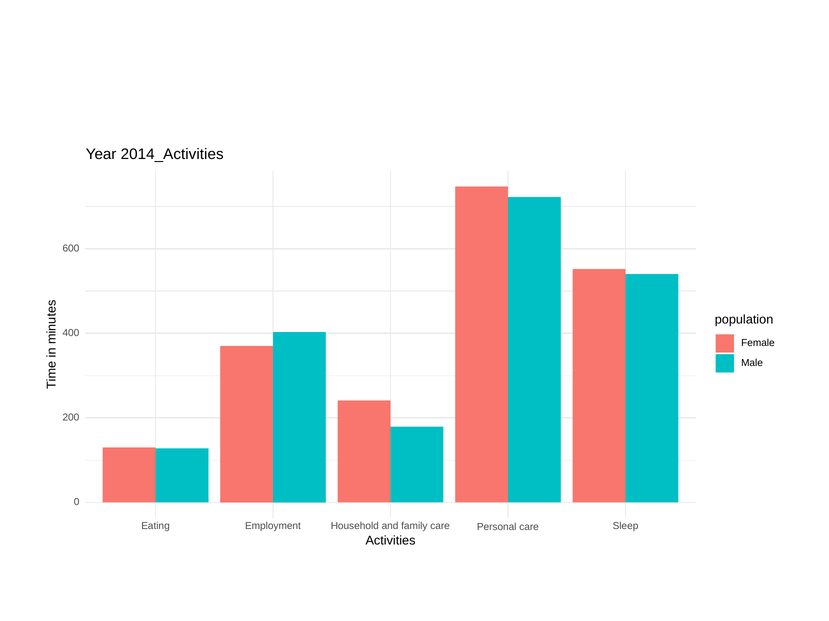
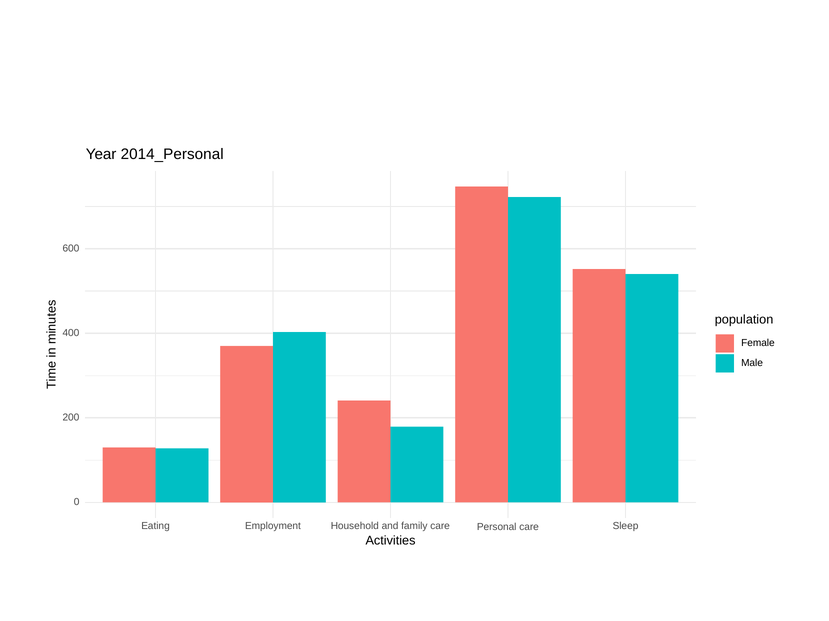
2014_Activities: 2014_Activities -> 2014_Personal (172, 154)
